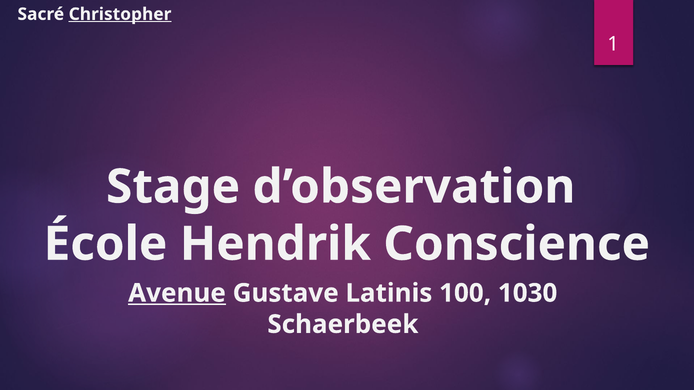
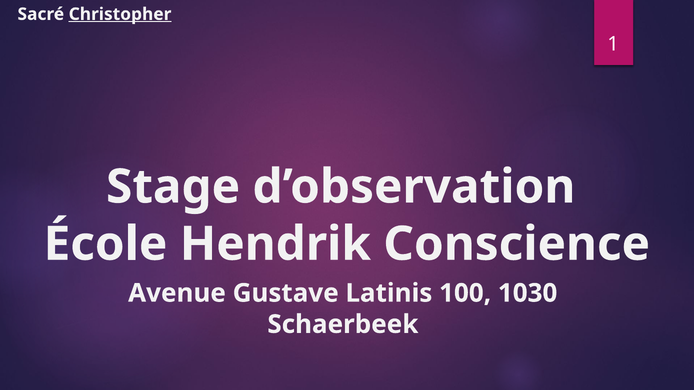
Avenue underline: present -> none (177, 293)
